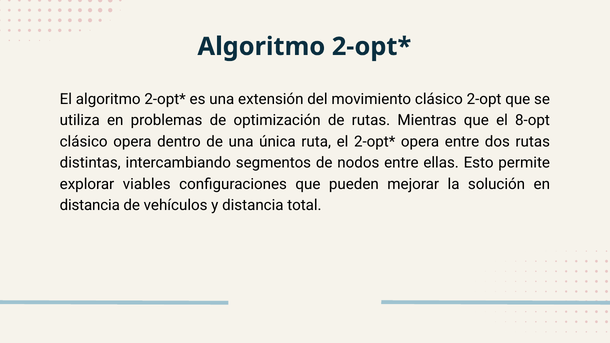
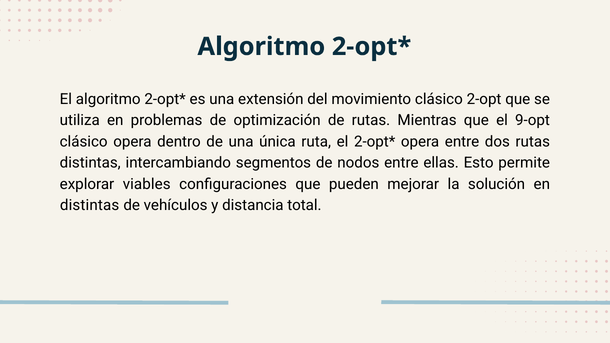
8-opt: 8-opt -> 9-opt (533, 120)
distancia: distancia -> distintas (90, 205)
